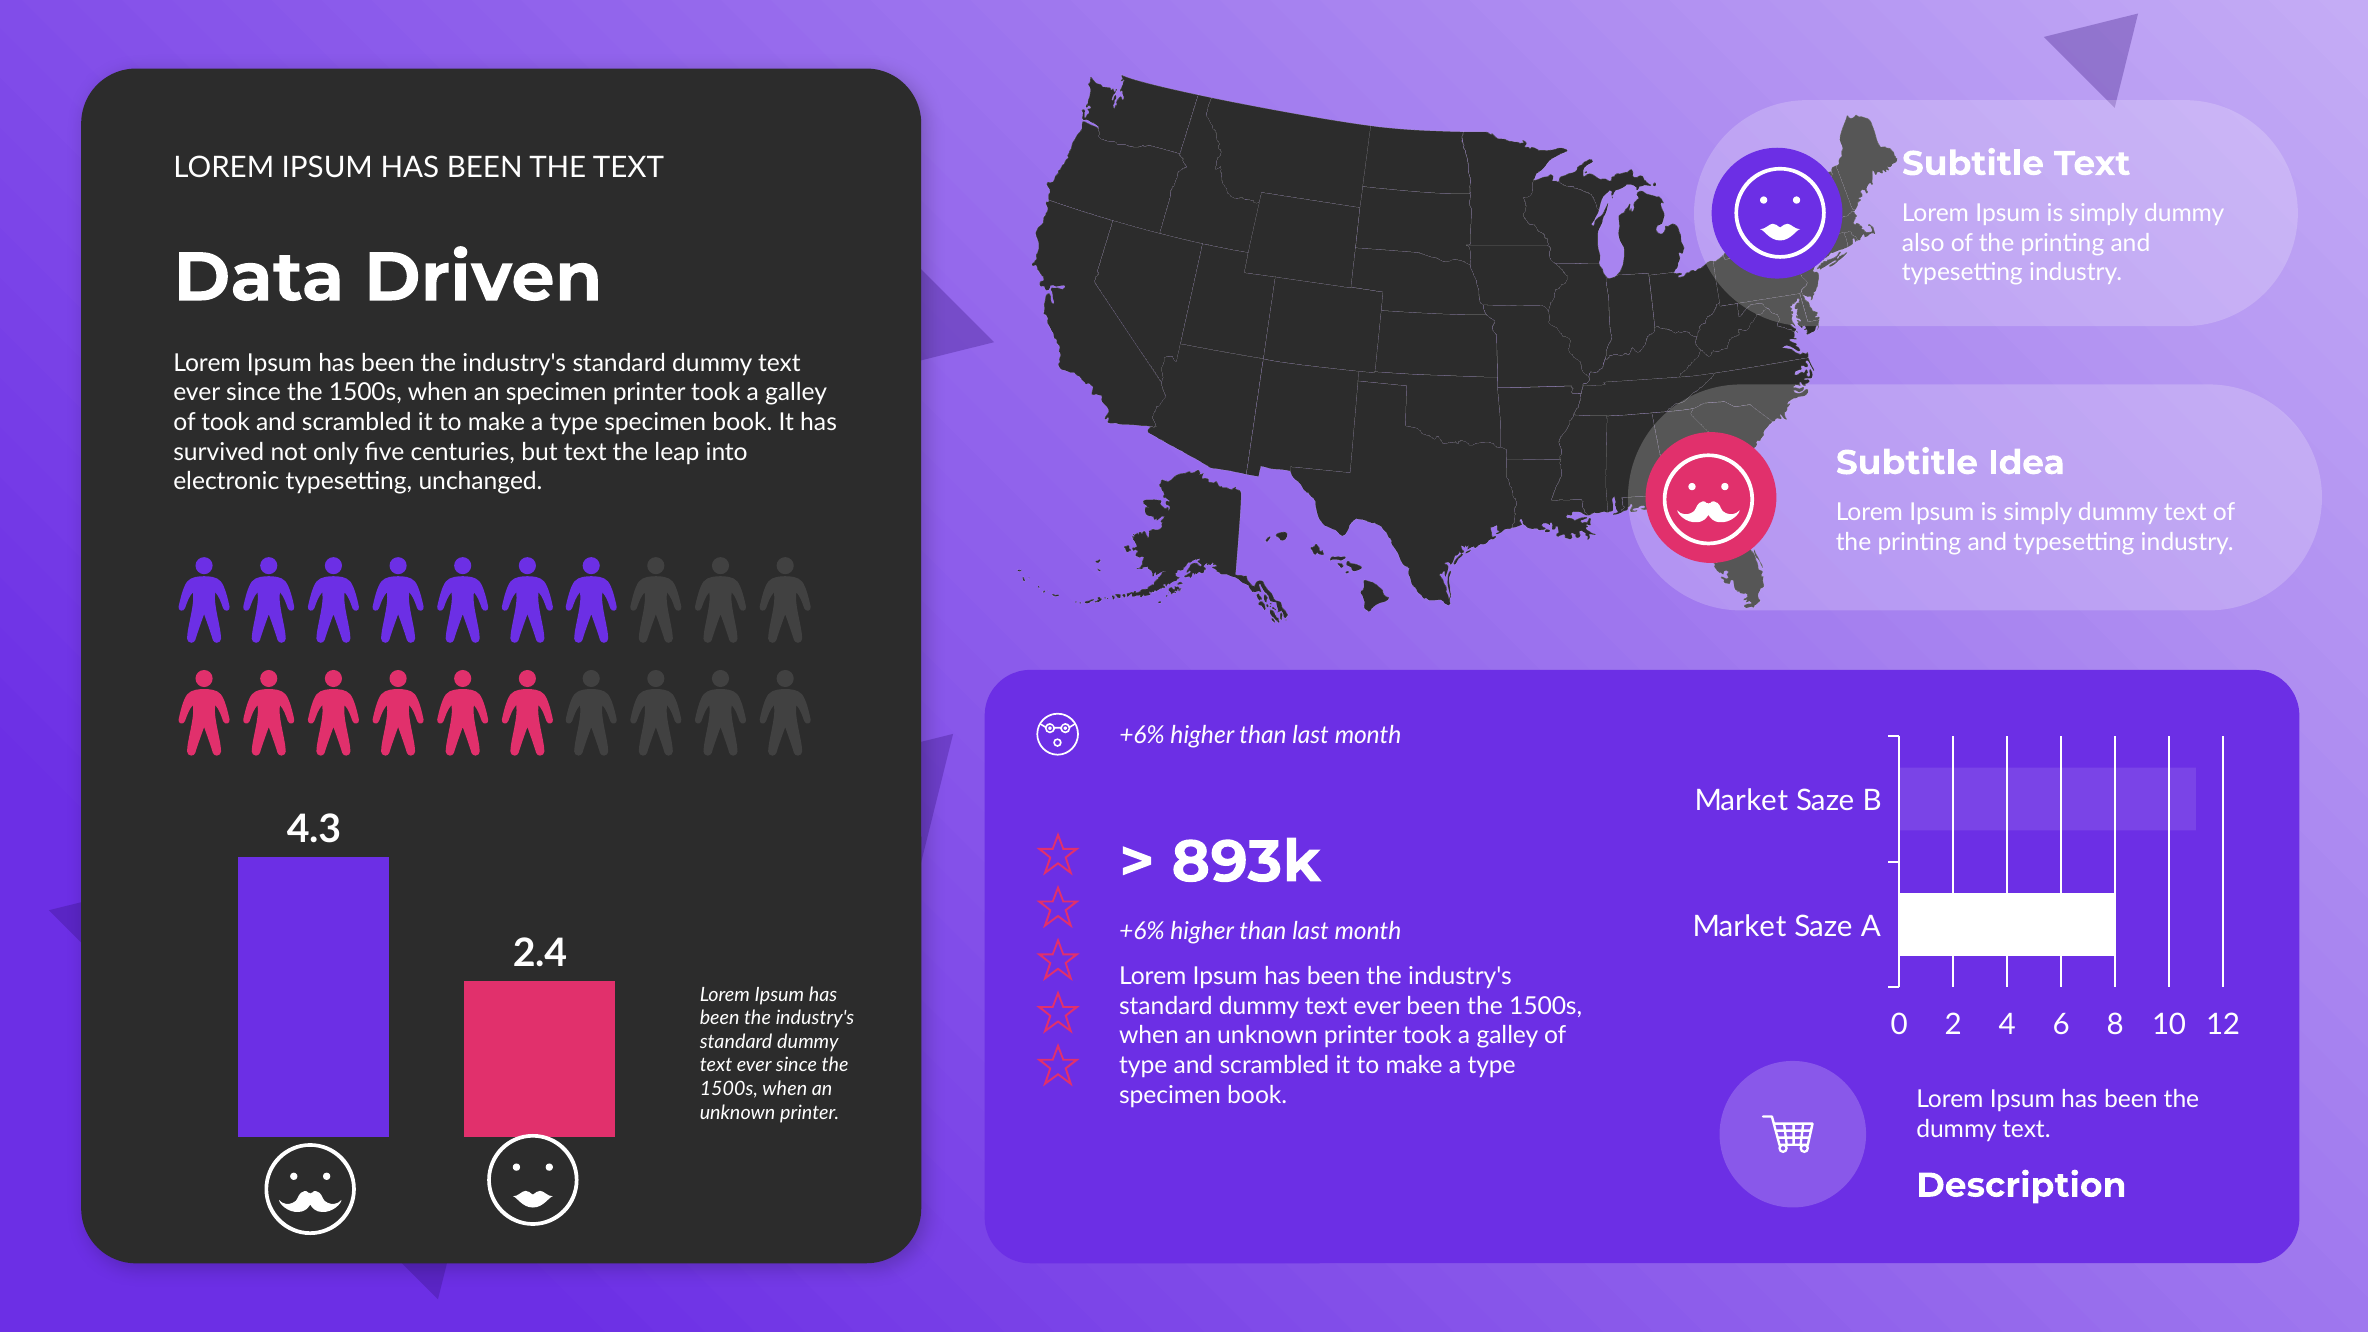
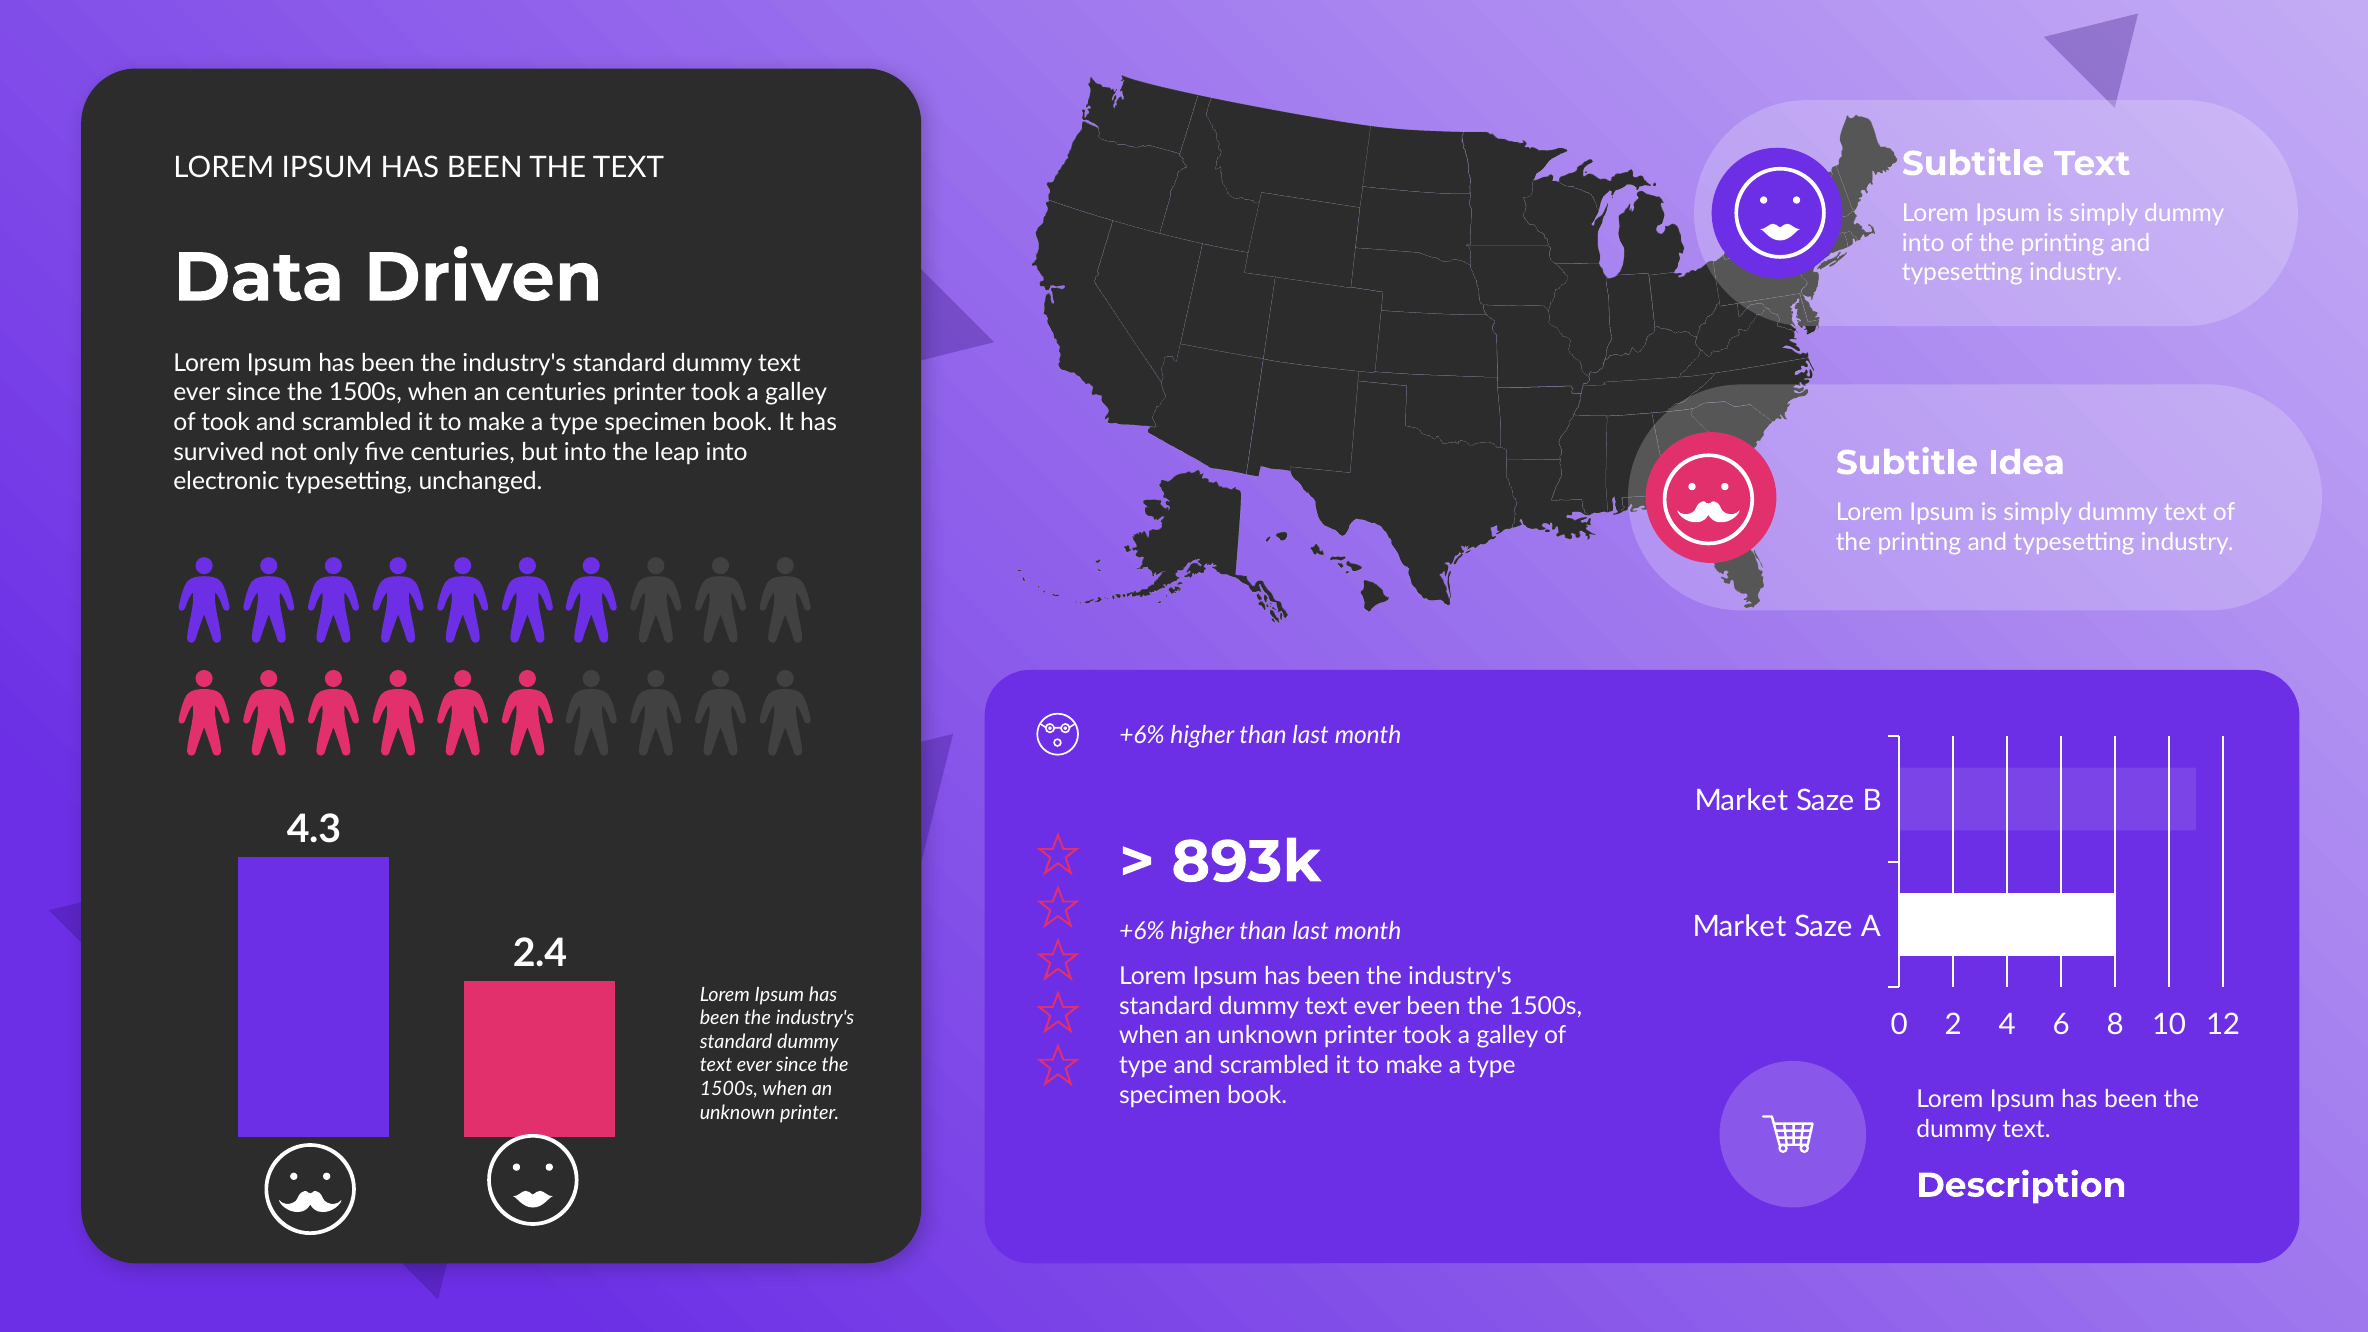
also: also -> into (1923, 243)
an specimen: specimen -> centuries (556, 393)
but text: text -> into (585, 452)
